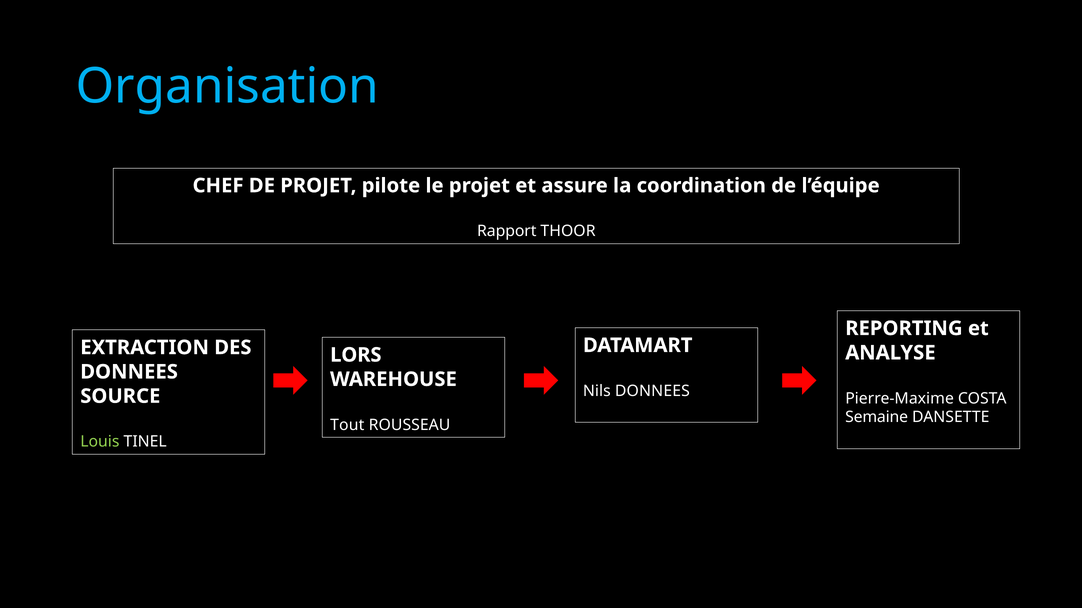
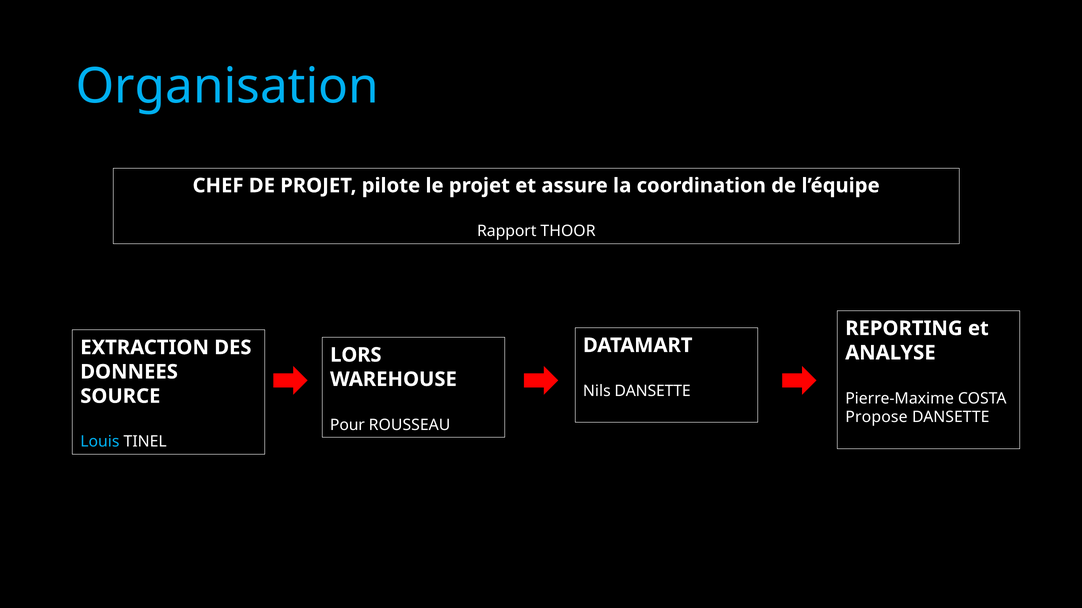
Nils DONNEES: DONNEES -> DANSETTE (653, 391)
Semaine: Semaine -> Propose (876, 418)
Tout: Tout -> Pour (347, 425)
Louis colour: light green -> light blue (100, 442)
